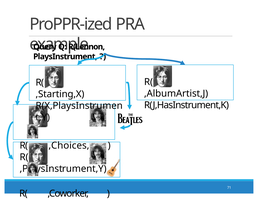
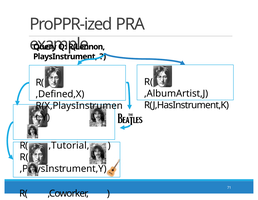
,Starting,X: ,Starting,X -> ,Defined,X (60, 94)
,Choices: ,Choices -> ,Tutorial (69, 145)
